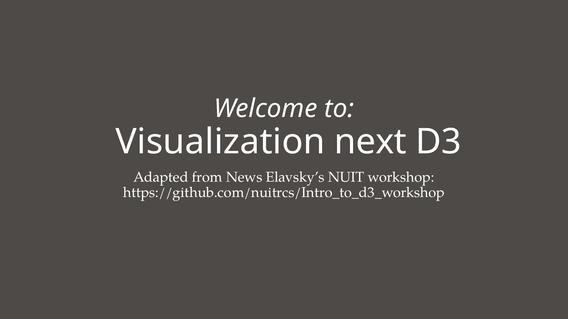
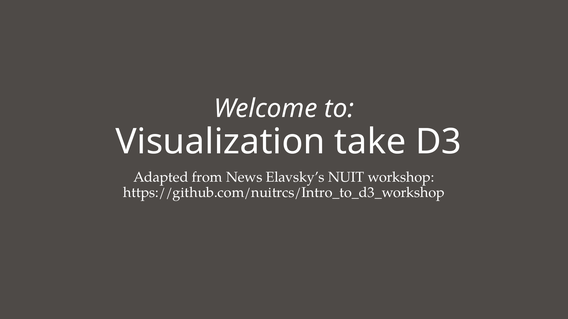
next: next -> take (370, 142)
